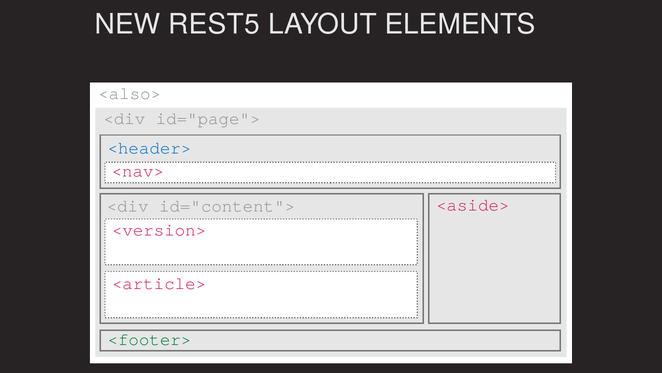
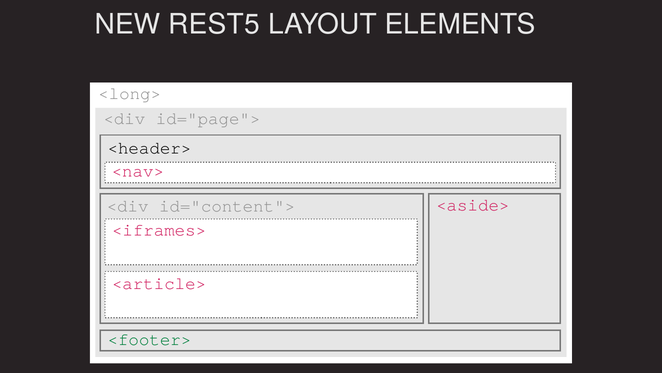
<also>: <also> -> <long> (130, 93)
<header> colour: blue -> black (149, 148)
<version>: <version> -> <iframes> (159, 229)
